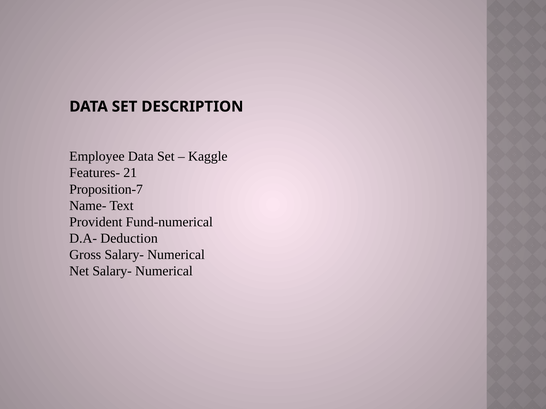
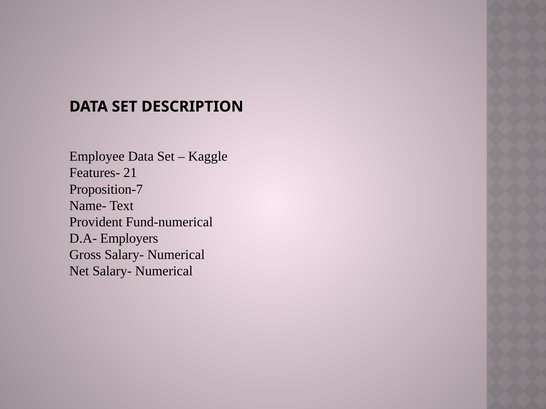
Deduction: Deduction -> Employers (129, 239)
